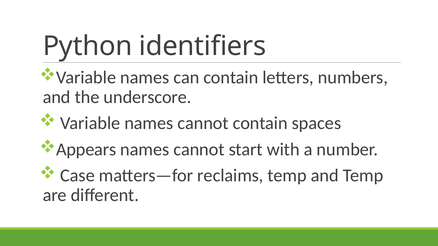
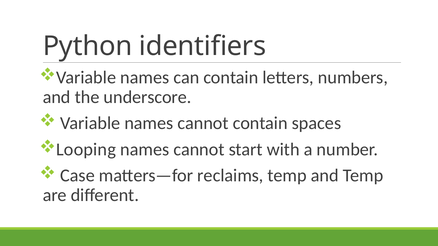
Appears: Appears -> Looping (86, 150)
